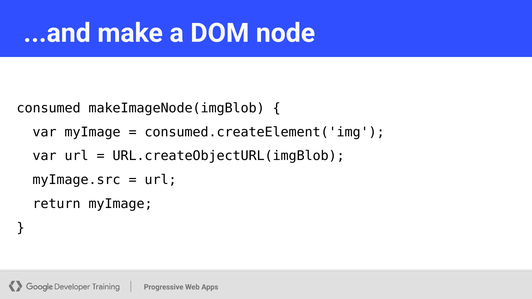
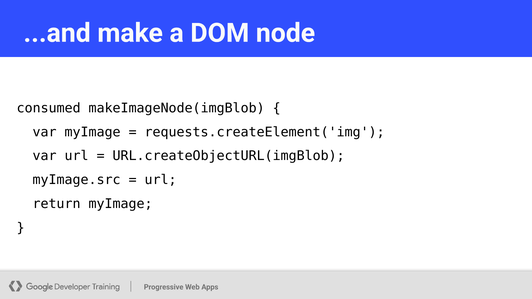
consumed.createElement('img: consumed.createElement('img -> requests.createElement('img (265, 132)
